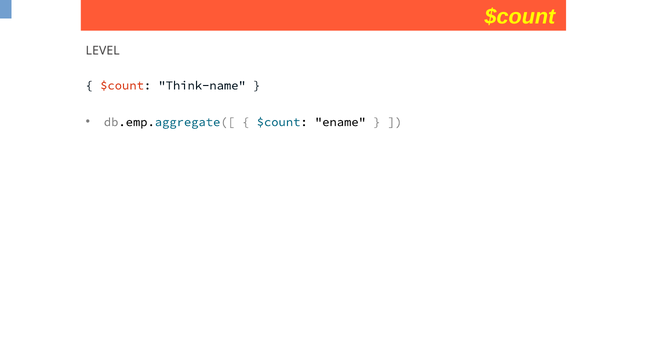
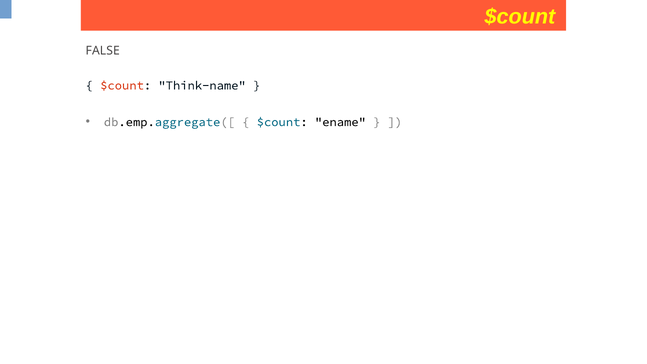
LEVEL: LEVEL -> FALSE (103, 51)
